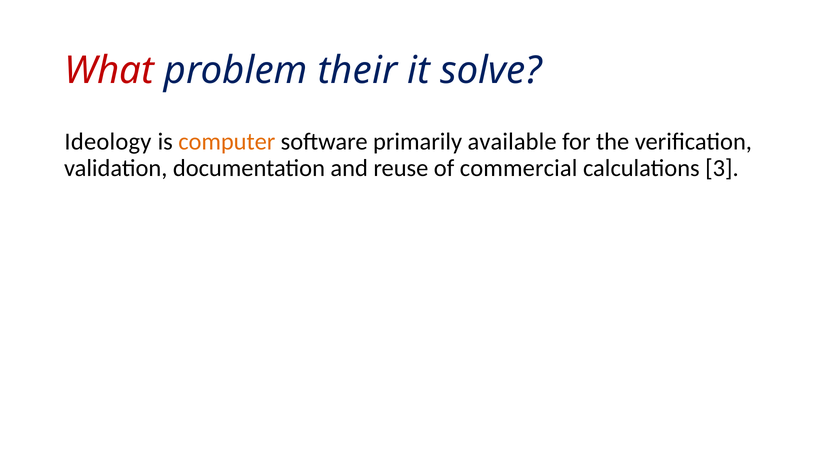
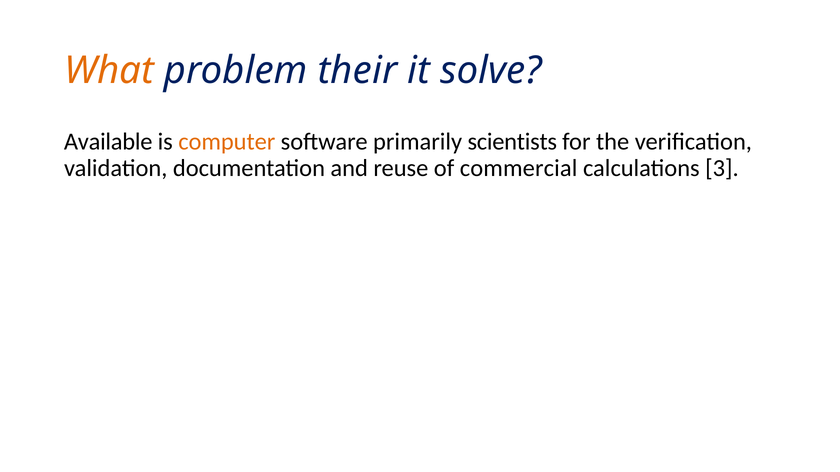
What colour: red -> orange (109, 71)
Ideology: Ideology -> Available (108, 142)
available: available -> scientists (512, 142)
